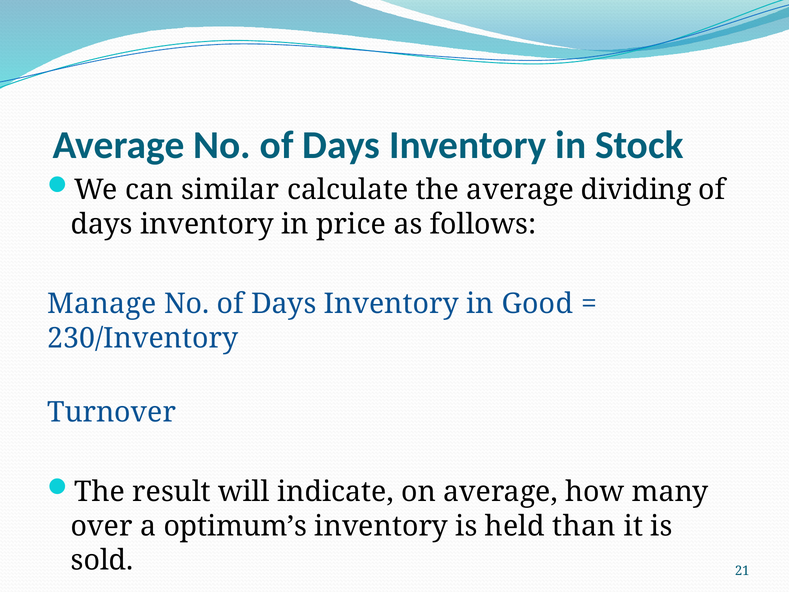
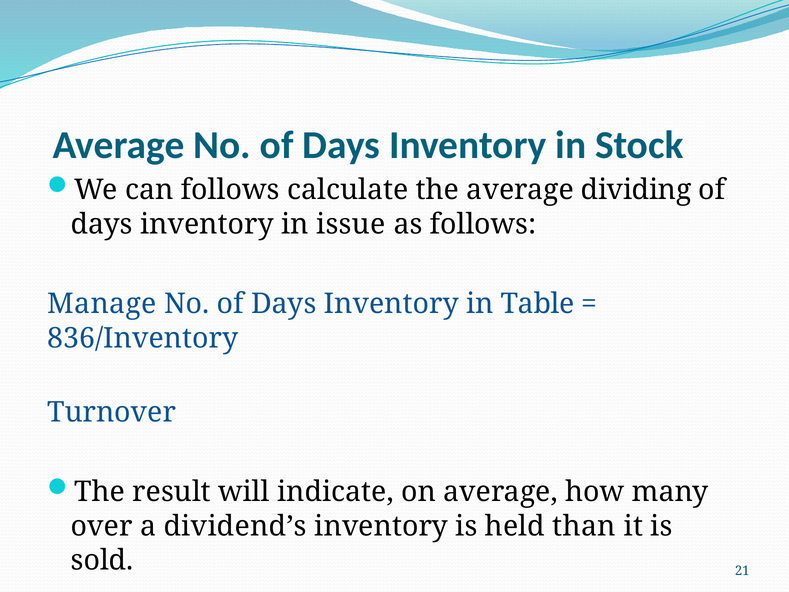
can similar: similar -> follows (230, 190)
price: price -> issue (351, 224)
Good: Good -> Table (538, 304)
230/Inventory: 230/Inventory -> 836/Inventory (143, 338)
optimum’s: optimum’s -> dividend’s (235, 526)
